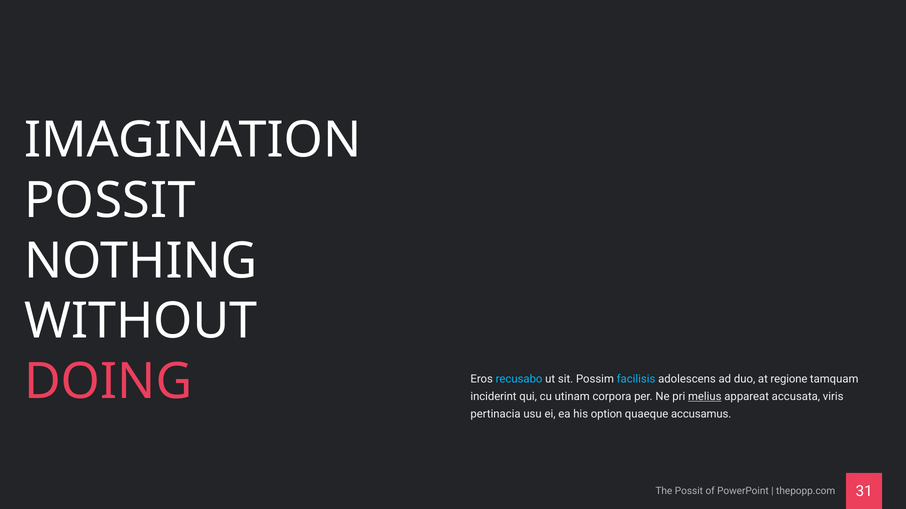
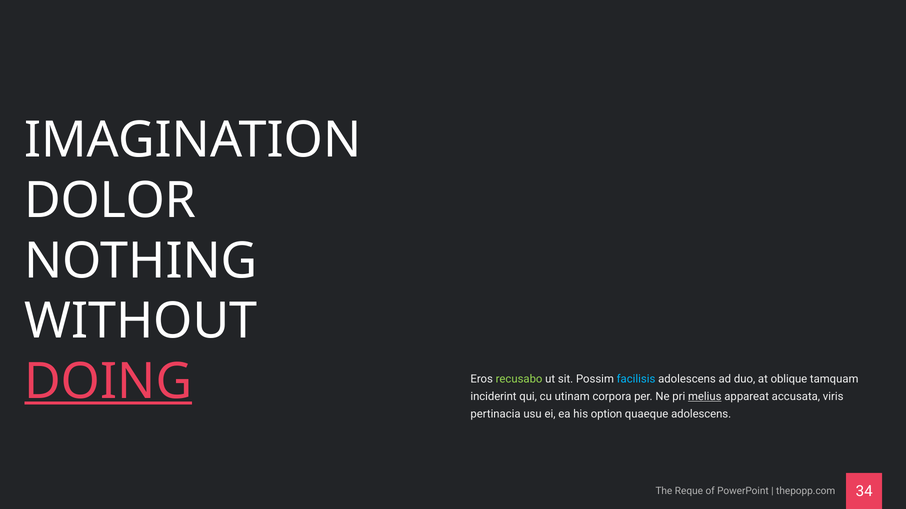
POSSIT: POSSIT -> DOLOR (110, 201)
DOING underline: none -> present (108, 382)
recusabo colour: light blue -> light green (519, 379)
regione: regione -> oblique (789, 379)
quaeque accusamus: accusamus -> adolescens (701, 415)
The Possit: Possit -> Reque (689, 492)
31: 31 -> 34 (864, 492)
